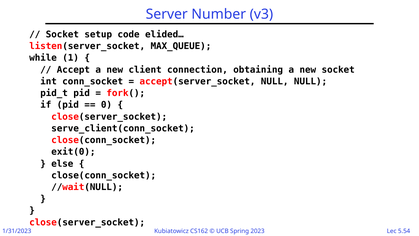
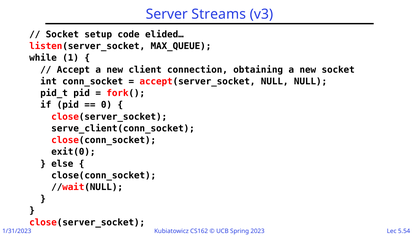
Number: Number -> Streams (219, 14)
